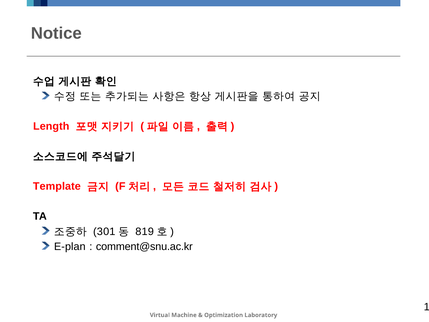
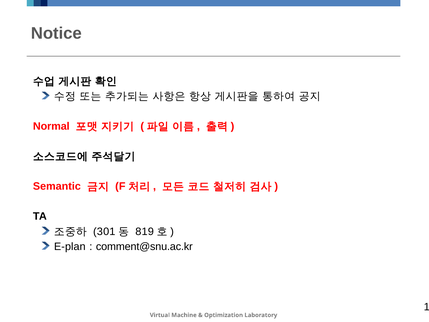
Length: Length -> Normal (51, 126)
Template: Template -> Semantic (57, 186)
